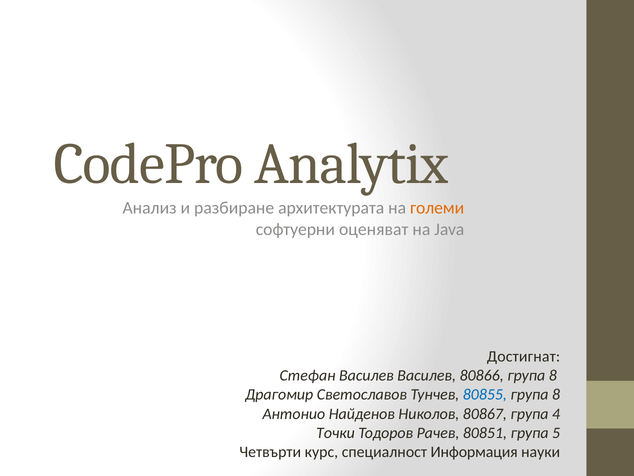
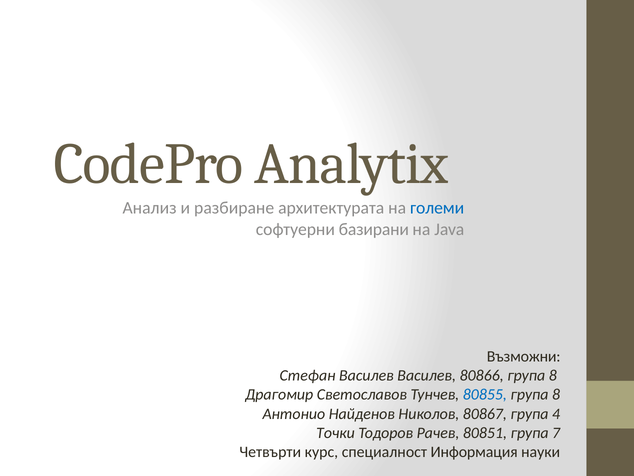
големи colour: orange -> blue (437, 208)
оценяват: оценяват -> базирани (374, 229)
Достигнат: Достигнат -> Възможни (524, 356)
5: 5 -> 7 (556, 432)
